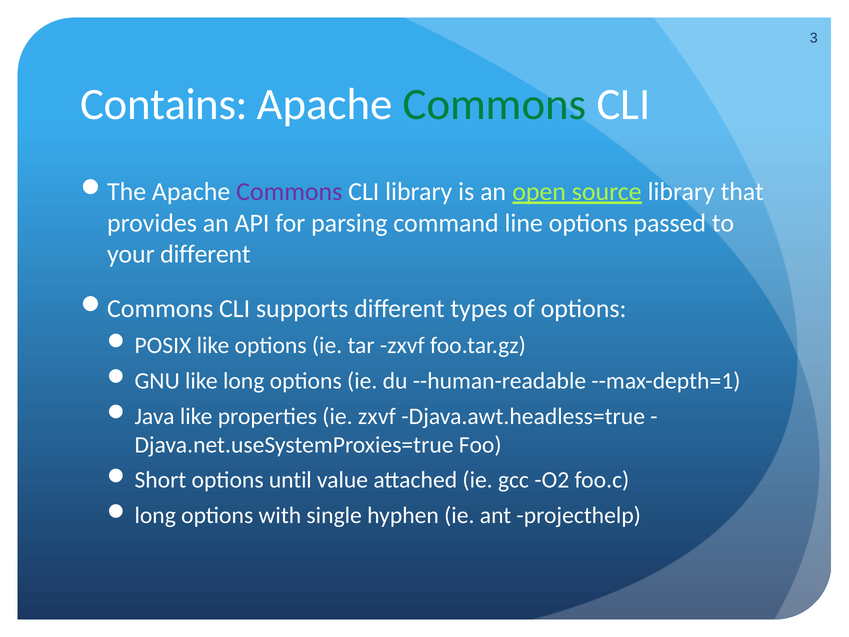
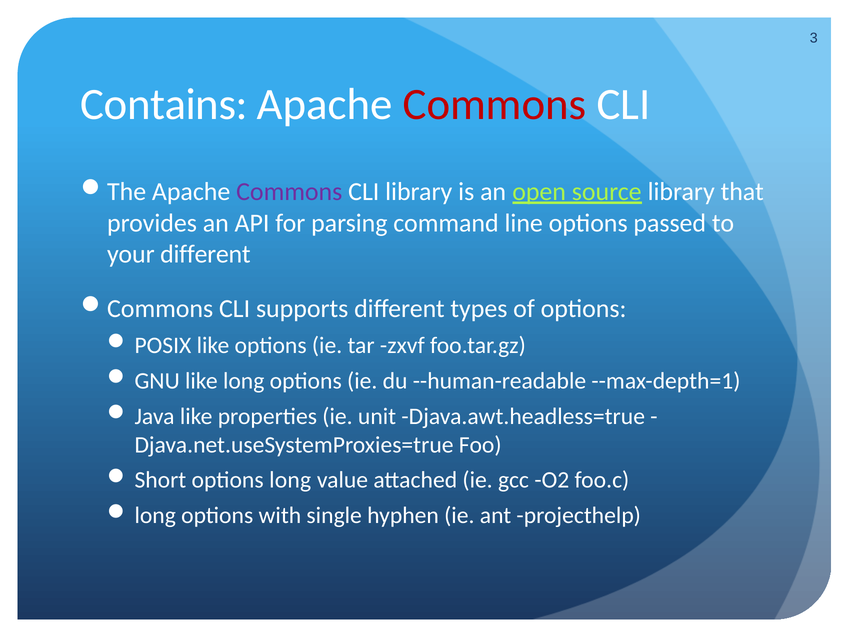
Commons colour: green -> red (495, 104)
ie zxvf: zxvf -> unit (377, 416)
options until: until -> long (290, 480)
